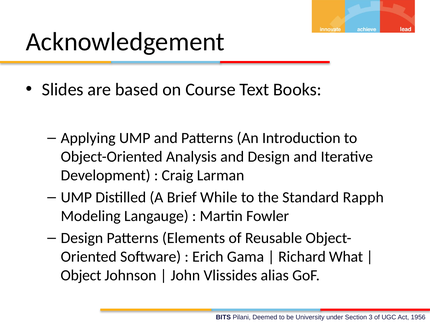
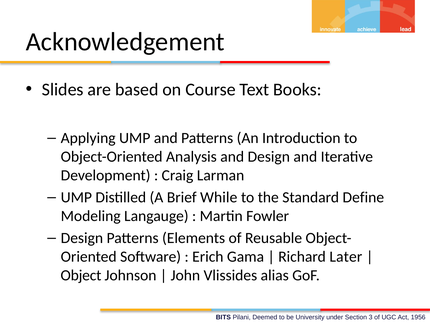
Rapph: Rapph -> Define (363, 197)
What: What -> Later (346, 256)
